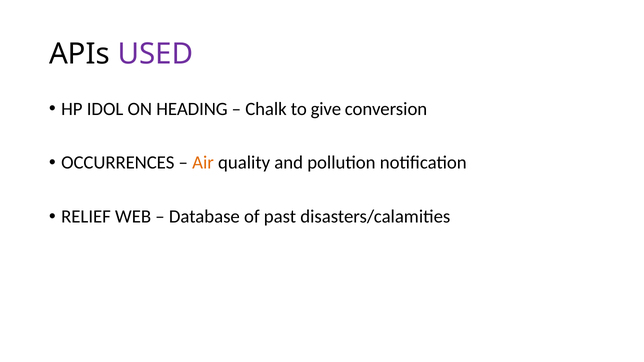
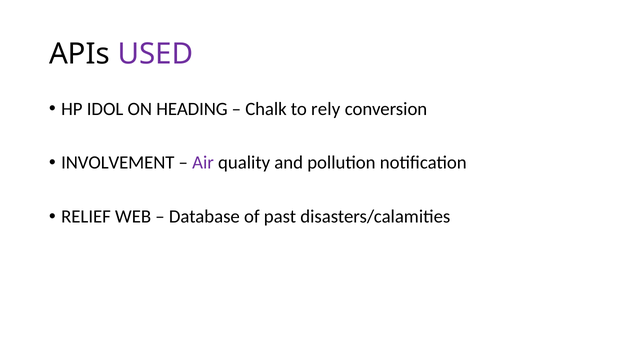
give: give -> rely (326, 109)
OCCURRENCES: OCCURRENCES -> INVOLVEMENT (118, 163)
Air colour: orange -> purple (203, 163)
